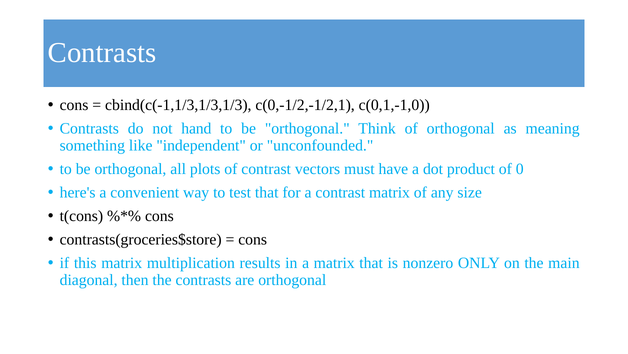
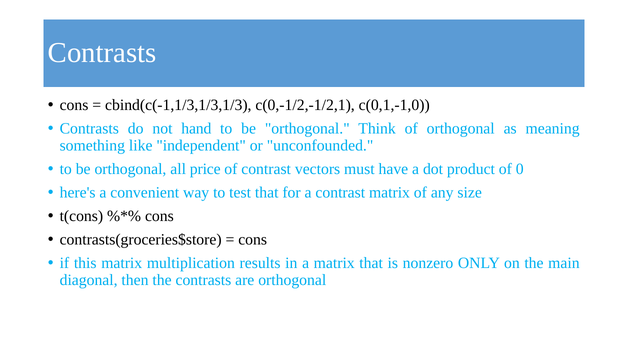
plots: plots -> price (205, 169)
